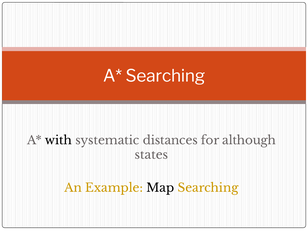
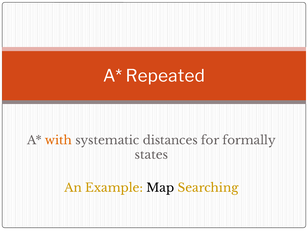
Searching: Searching -> Repeated (165, 76)
with colour: black -> orange (58, 140)
although: although -> formally (249, 140)
